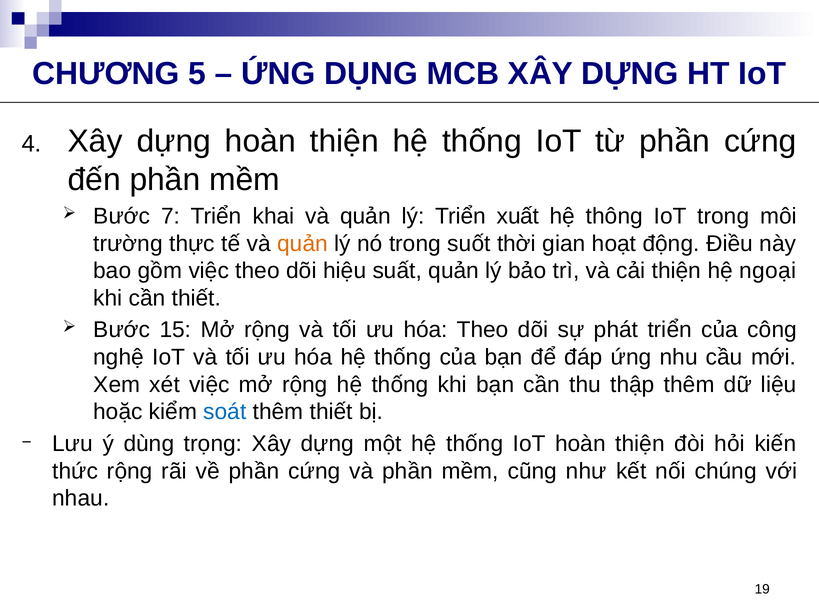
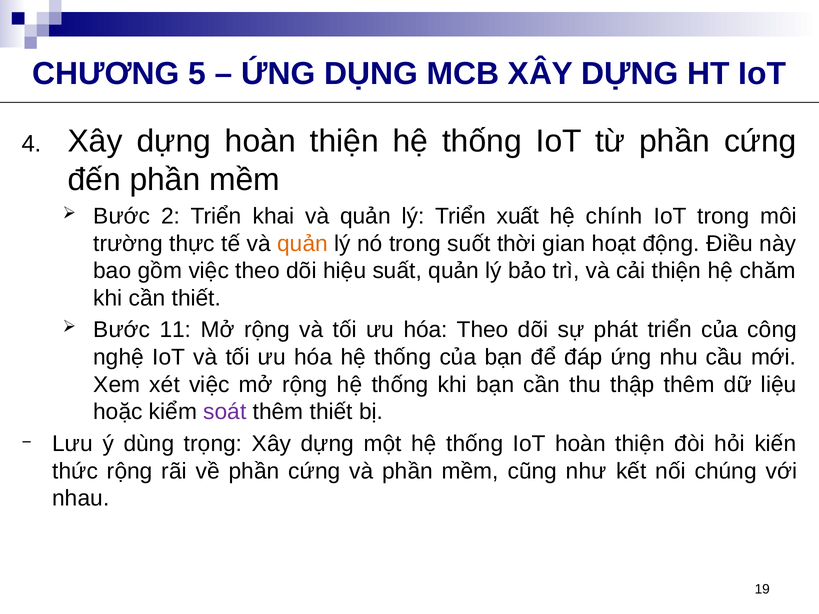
7: 7 -> 2 (171, 216)
thông: thông -> chính (614, 216)
ngoại: ngoại -> chăm (768, 271)
15: 15 -> 11 (175, 330)
soát colour: blue -> purple (225, 412)
